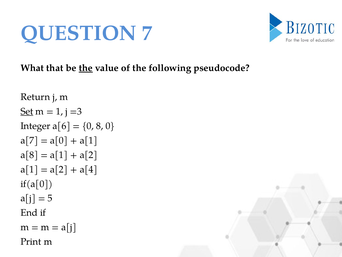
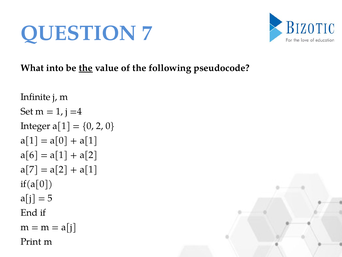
that: that -> into (55, 68)
Return: Return -> Infinite (35, 97)
Set underline: present -> none (27, 111)
=3: =3 -> =4 (76, 111)
Integer a[6: a[6 -> a[1 (62, 126)
8: 8 -> 2 (100, 126)
a[7: a[7 -> a[1 (29, 140)
a[8: a[8 -> a[6 (29, 155)
a[1: a[1 -> a[7 (29, 169)
a[4: a[4 -> a[1 (89, 169)
